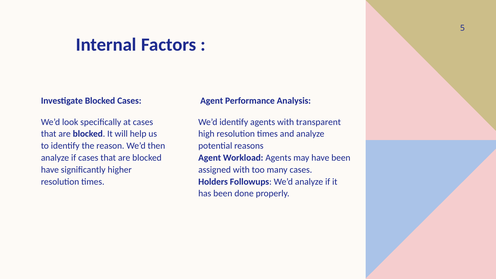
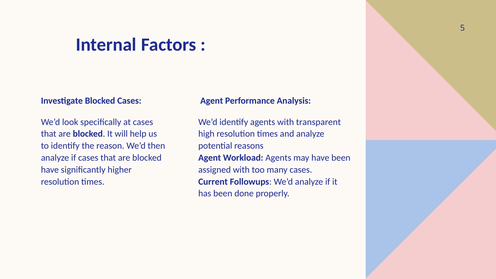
Holders: Holders -> Current (213, 182)
